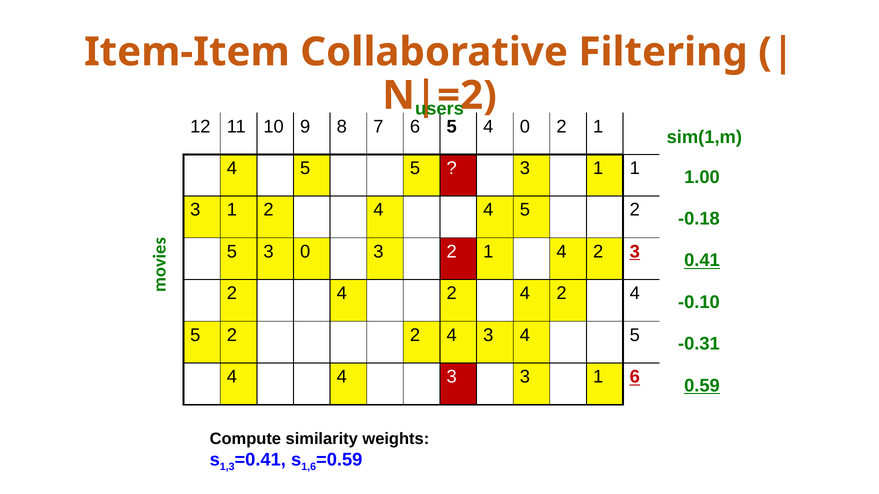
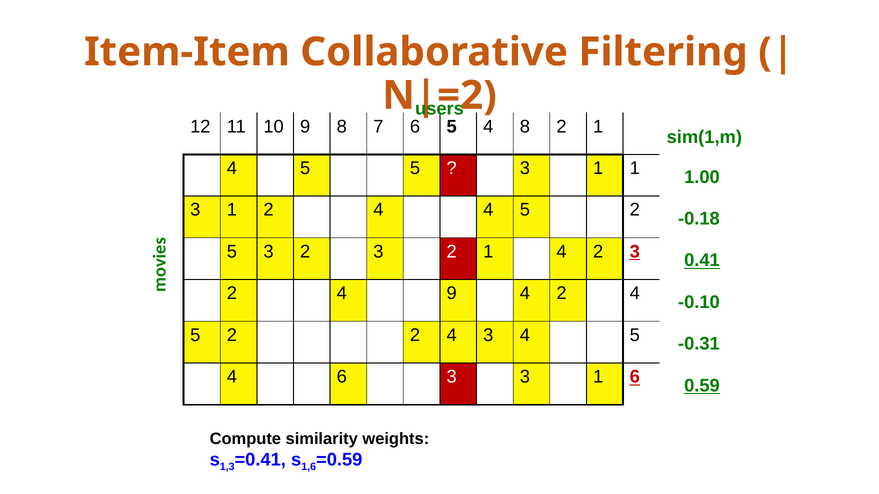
0: 0 -> 8 (525, 127)
5 3 0: 0 -> 2 (305, 252)
2: 2 -> 9 (452, 294)
4: 4 -> 6 (342, 377)
